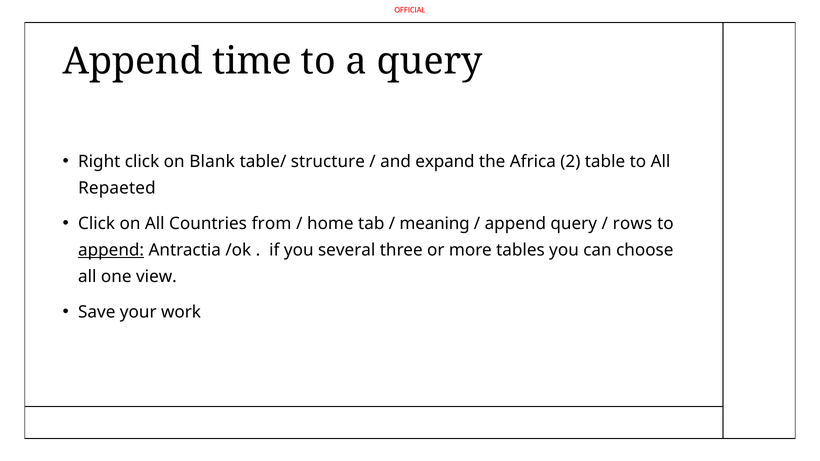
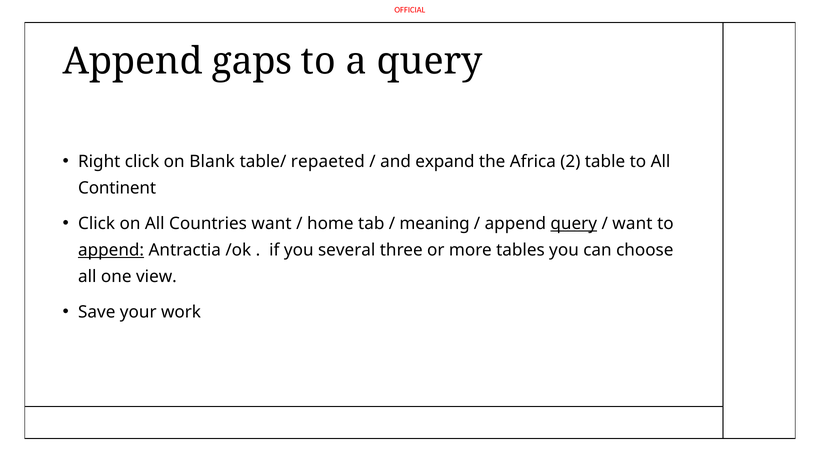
time: time -> gaps (252, 61)
structure: structure -> repaeted (328, 162)
Repaeted: Repaeted -> Continent (117, 188)
Countries from: from -> want (272, 224)
query underline: none -> present (574, 224)
rows: rows -> want (632, 224)
